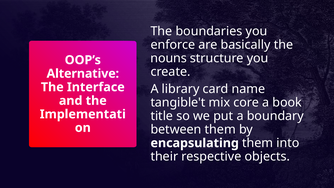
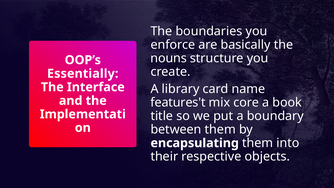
Alternative: Alternative -> Essentially (83, 74)
tangible't: tangible't -> features't (178, 102)
